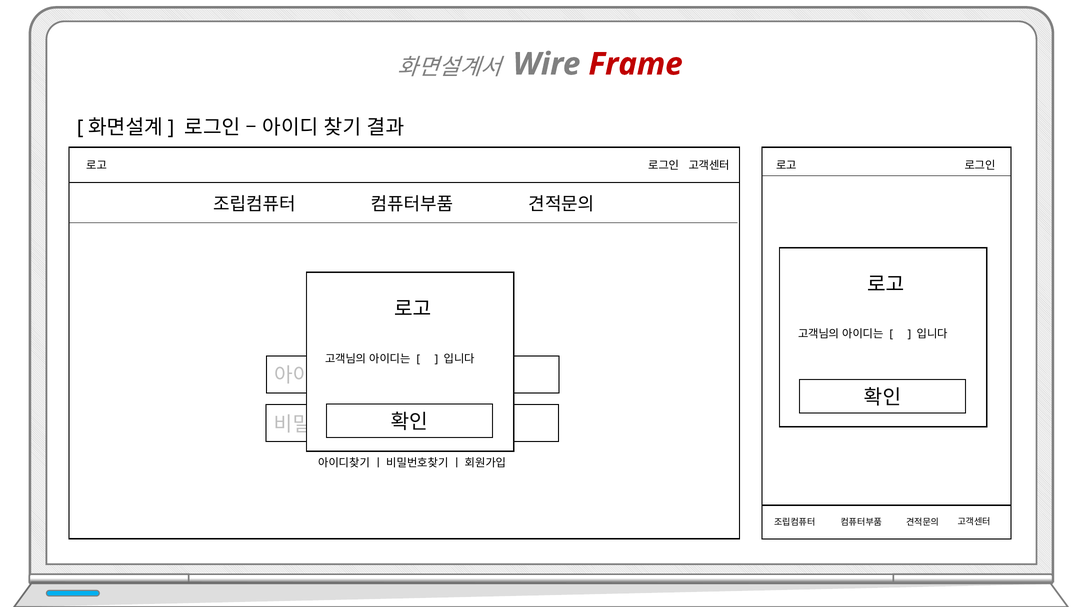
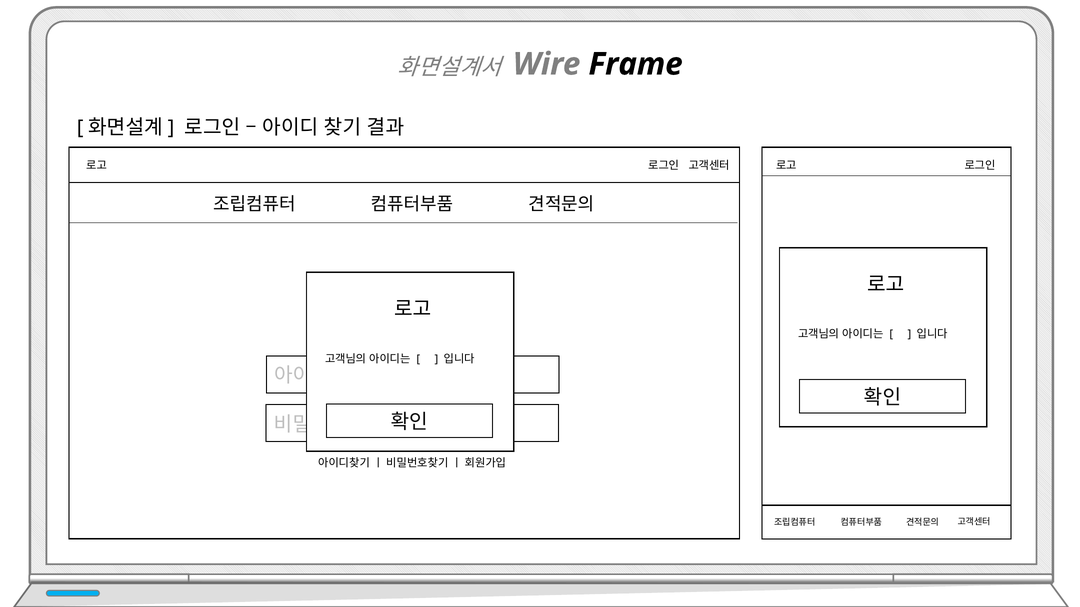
Frame colour: red -> black (636, 64)
